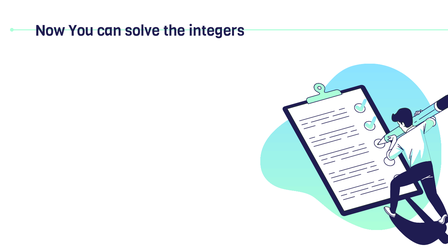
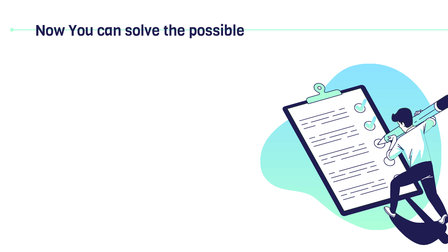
integers: integers -> possible (217, 31)
